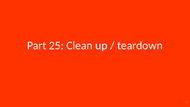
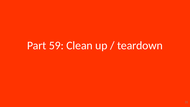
25: 25 -> 59 (56, 45)
